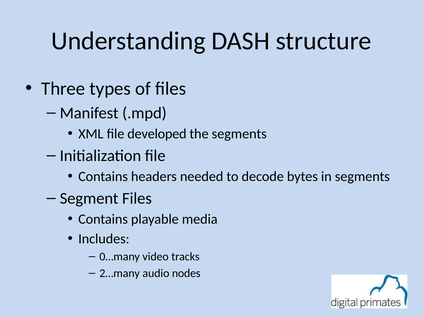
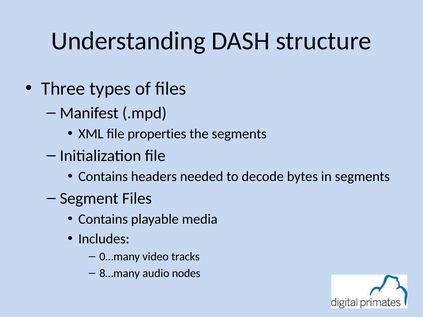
developed: developed -> properties (157, 134)
2…many: 2…many -> 8…many (120, 273)
